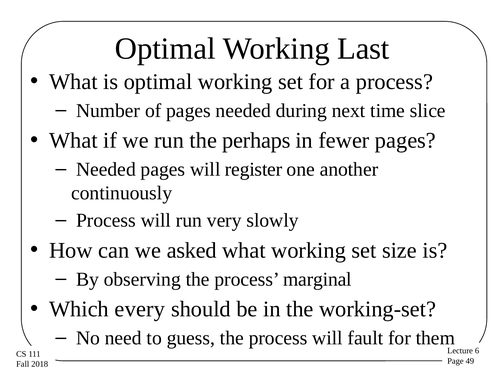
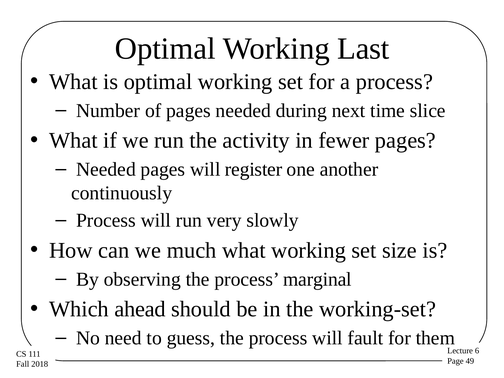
perhaps: perhaps -> activity (256, 140)
asked: asked -> much (192, 250)
every: every -> ahead (140, 309)
